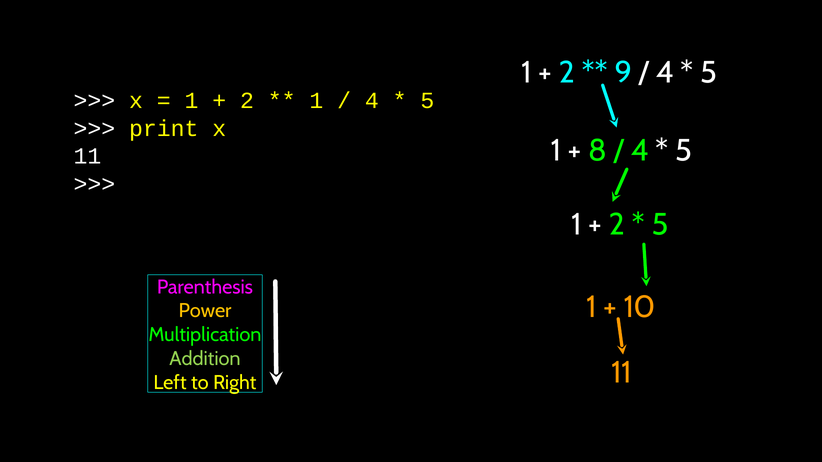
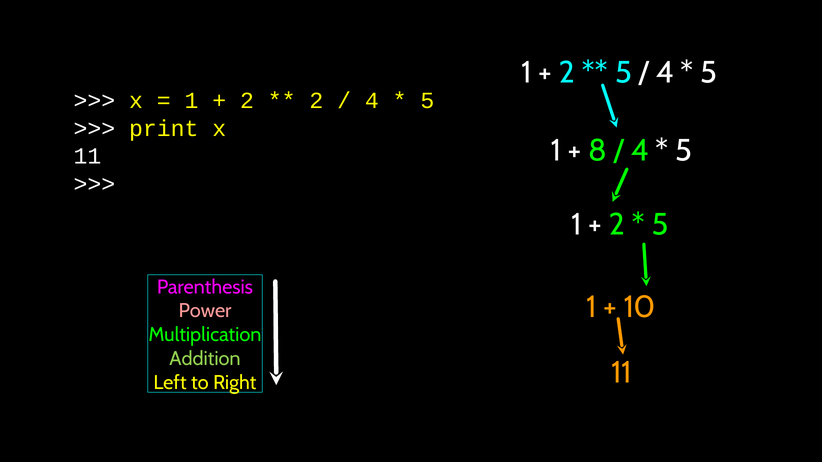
9: 9 -> 5 (623, 72)
1: 1 -> 2 (316, 101)
Power colour: yellow -> pink (205, 311)
